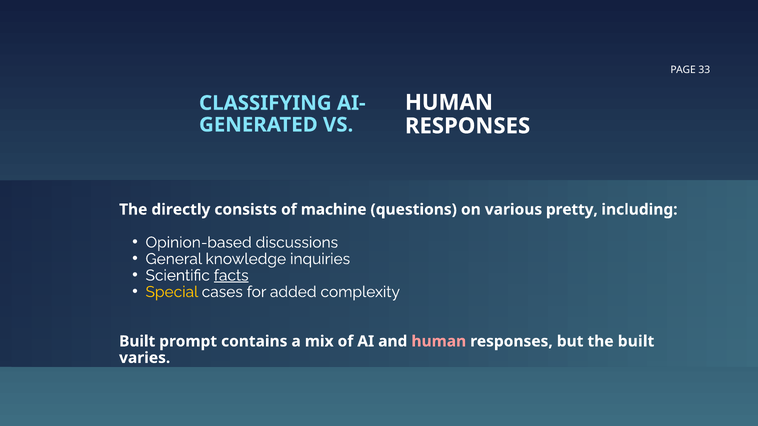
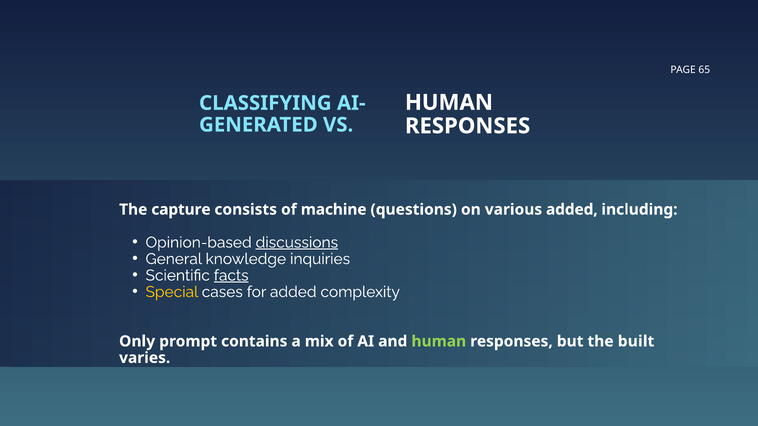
33: 33 -> 65 (704, 70)
directly: directly -> capture (181, 210)
various pretty: pretty -> added (572, 210)
discussions underline: none -> present (297, 243)
Built: Built -> Only (137, 342)
human colour: pink -> light green (439, 342)
